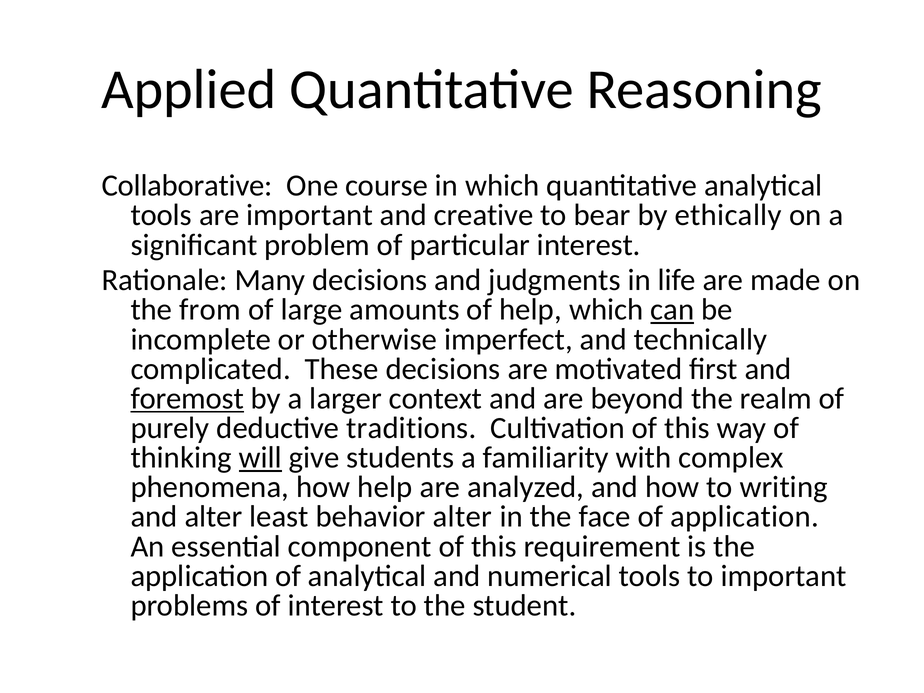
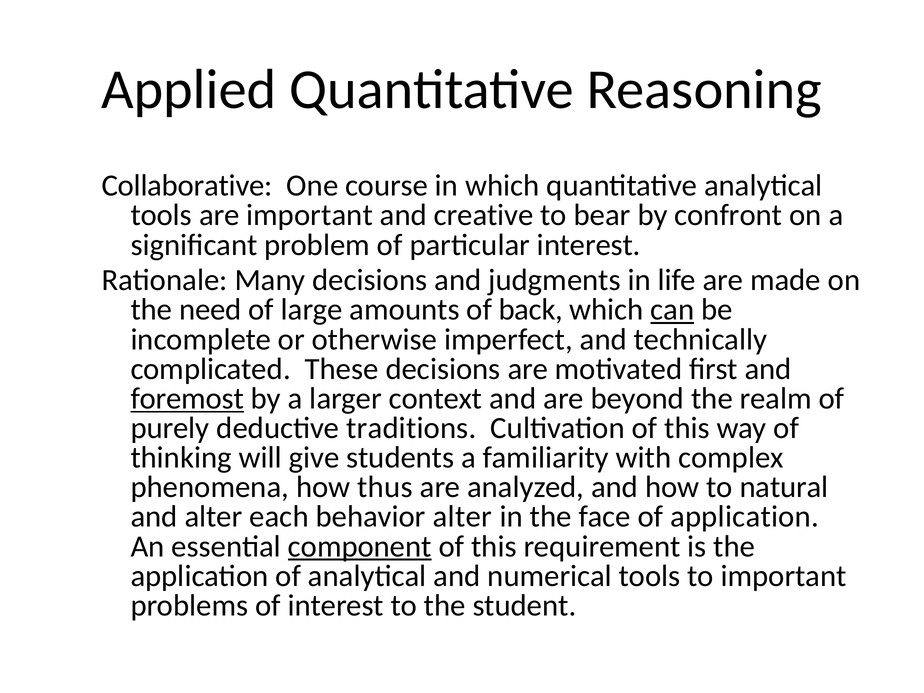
ethically: ethically -> confront (728, 215)
from: from -> need (210, 310)
of help: help -> back (531, 310)
will underline: present -> none (260, 458)
how help: help -> thus (385, 487)
writing: writing -> natural (784, 487)
least: least -> each (279, 517)
component underline: none -> present (360, 546)
